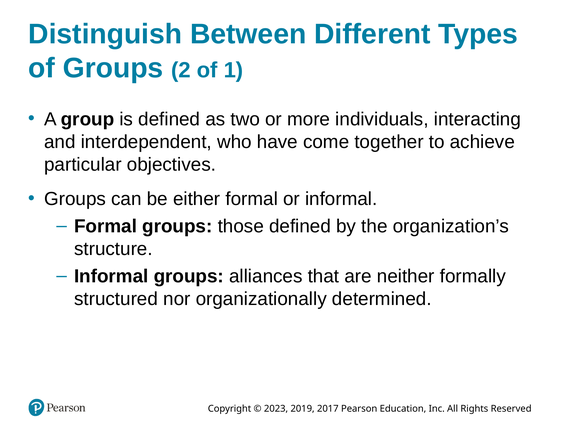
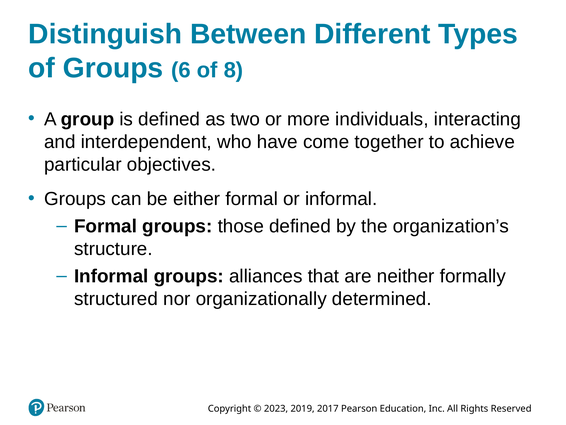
2: 2 -> 6 (181, 70)
1: 1 -> 8 (233, 70)
